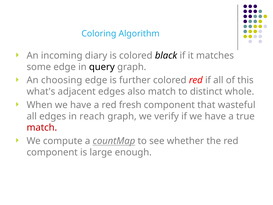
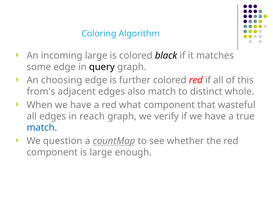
incoming diary: diary -> large (96, 55)
what's: what's -> from's (41, 91)
fresh: fresh -> what (130, 105)
match colour: red -> blue (42, 128)
compute: compute -> question (63, 141)
